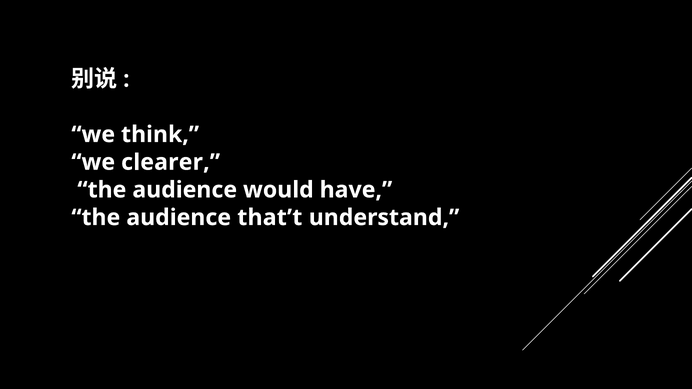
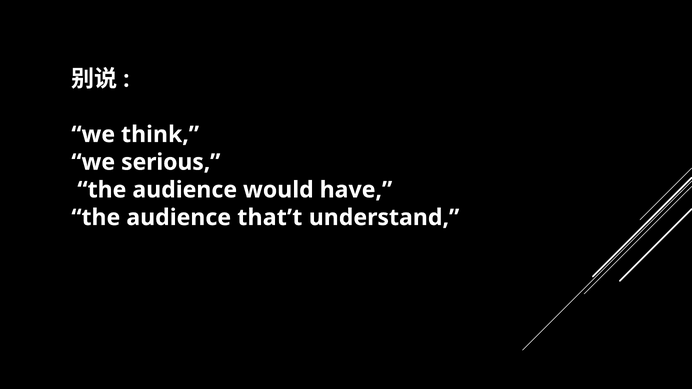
clearer: clearer -> serious (171, 162)
